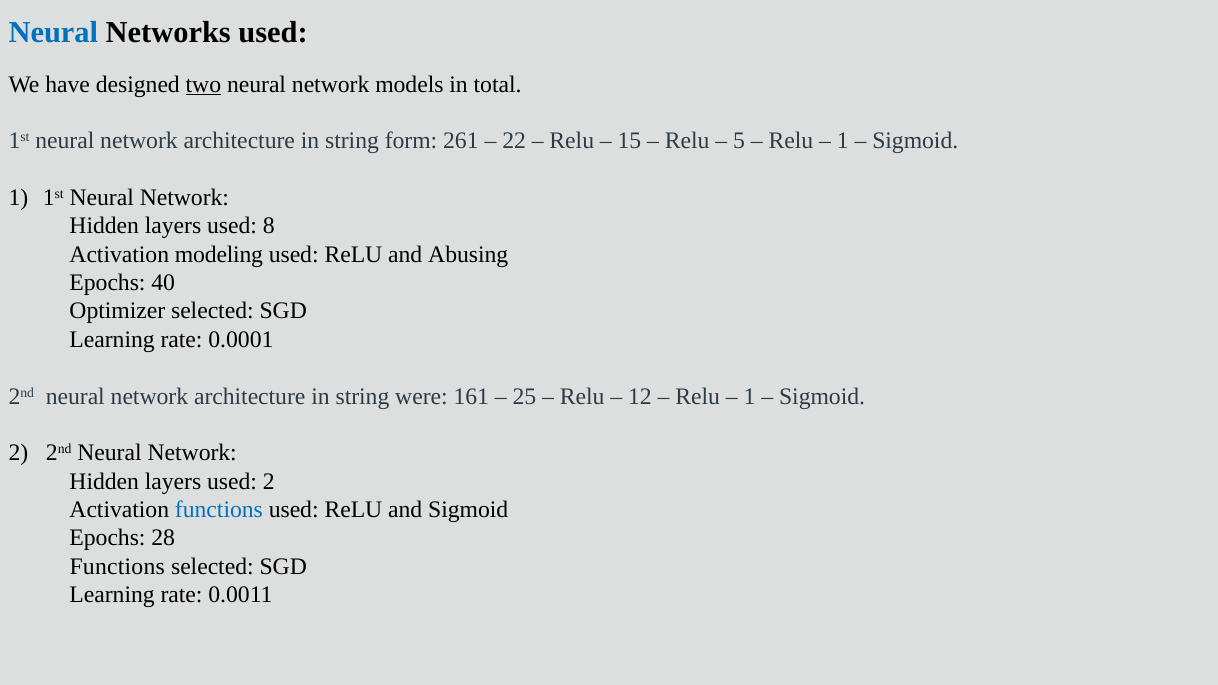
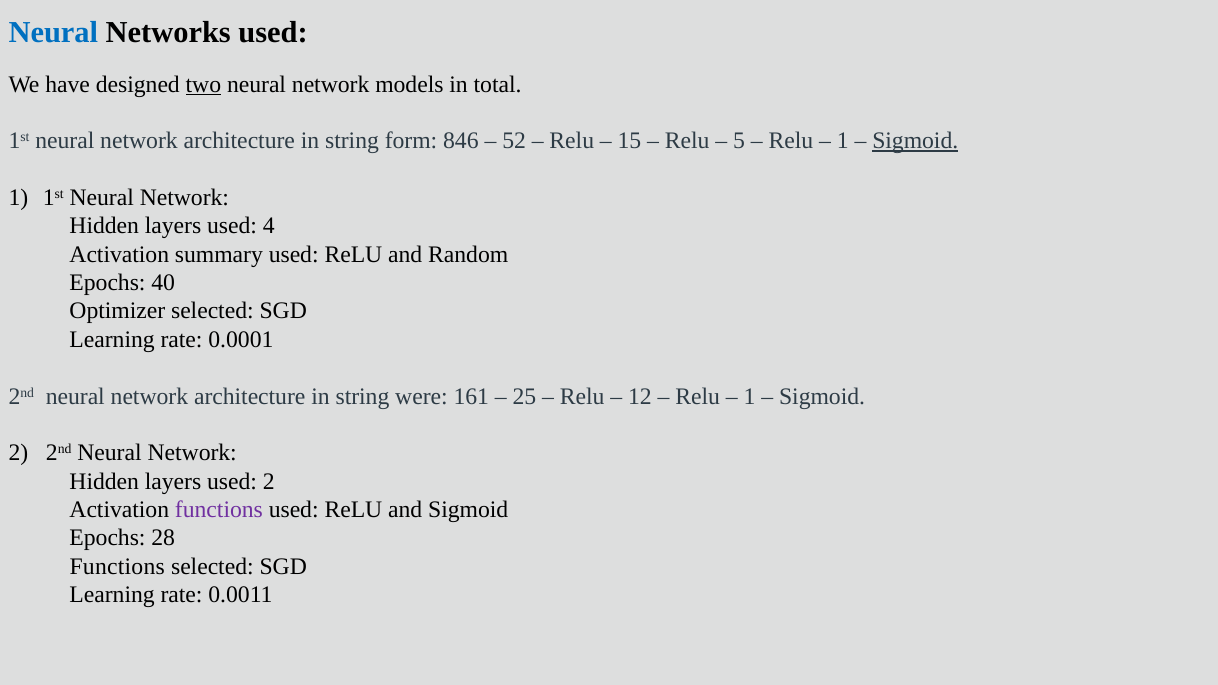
261: 261 -> 846 (461, 141)
22: 22 -> 52 (514, 141)
Sigmoid underline: none -> present (915, 141)
8: 8 -> 4 (269, 226)
modeling: modeling -> summary (219, 255)
Abusing: Abusing -> Random (468, 255)
functions colour: blue -> purple (219, 510)
